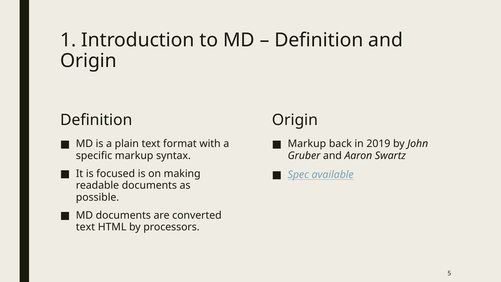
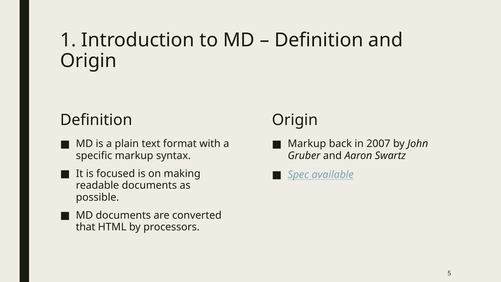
2019: 2019 -> 2007 (378, 144)
text: text -> that (86, 227)
